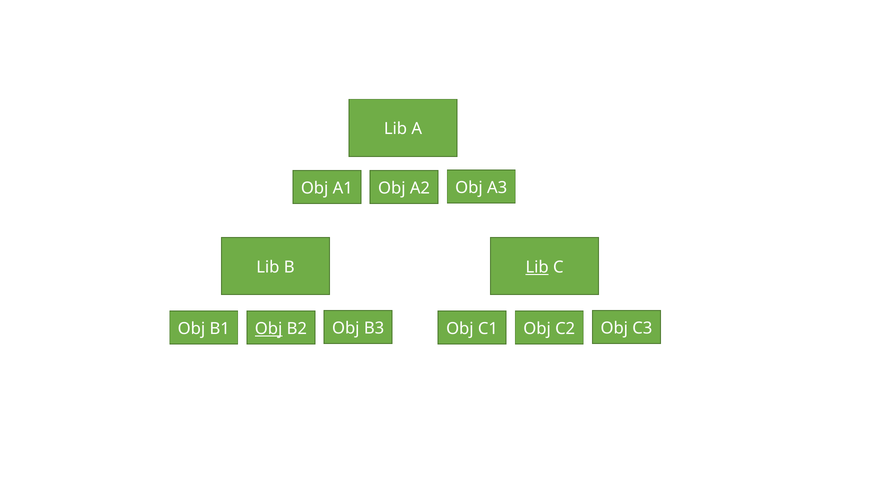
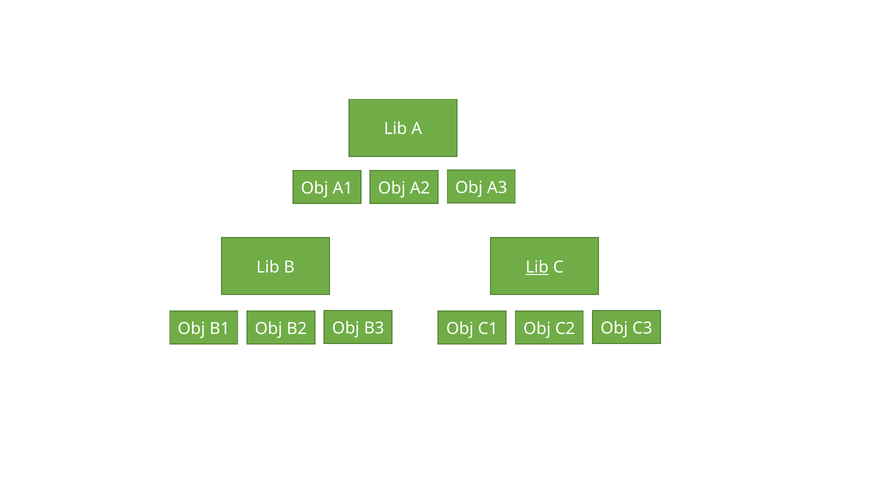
Obj underline: present -> none (269, 328)
